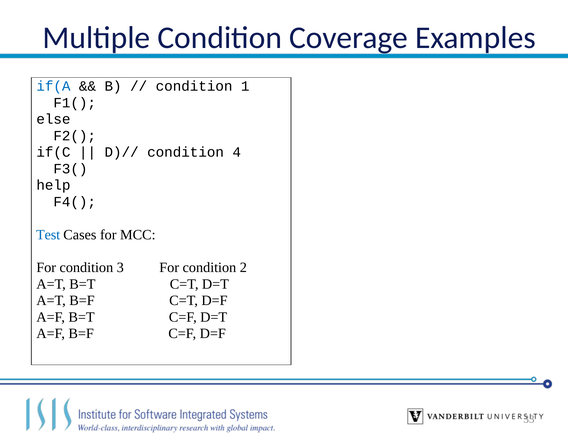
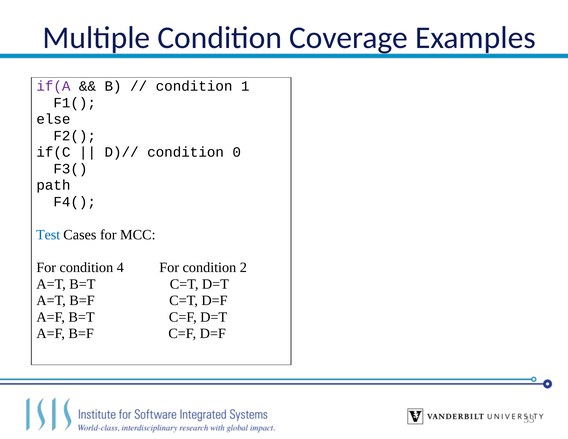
if(A colour: blue -> purple (53, 86)
4: 4 -> 0 (237, 152)
help: help -> path (53, 185)
3: 3 -> 4 (120, 268)
